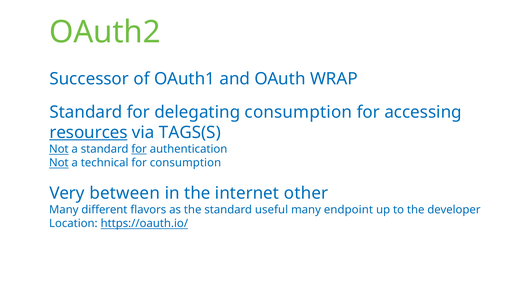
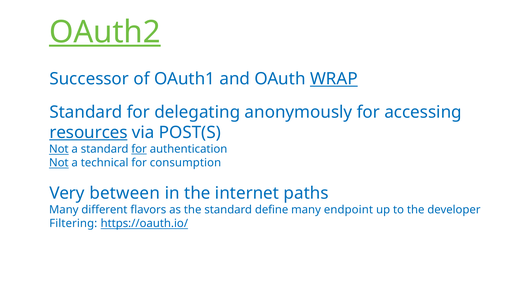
OAuth2 underline: none -> present (105, 32)
WRAP underline: none -> present (334, 79)
delegating consumption: consumption -> anonymously (298, 112)
TAGS(S: TAGS(S -> POST(S (190, 133)
other: other -> paths (306, 193)
useful: useful -> define (272, 210)
Location: Location -> Filtering (73, 223)
